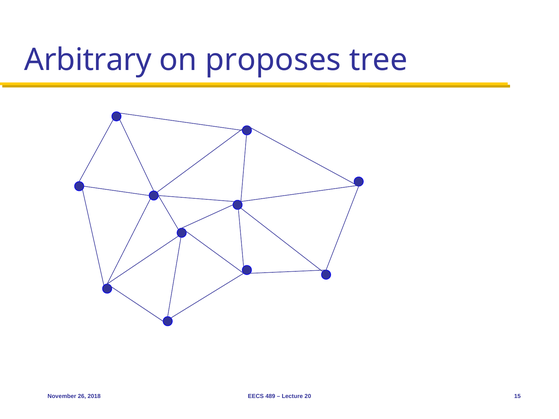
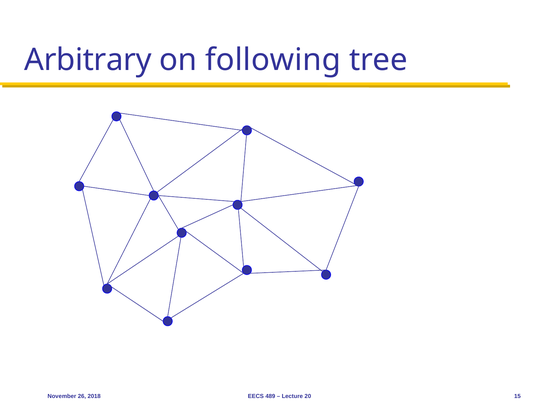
proposes: proposes -> following (273, 60)
